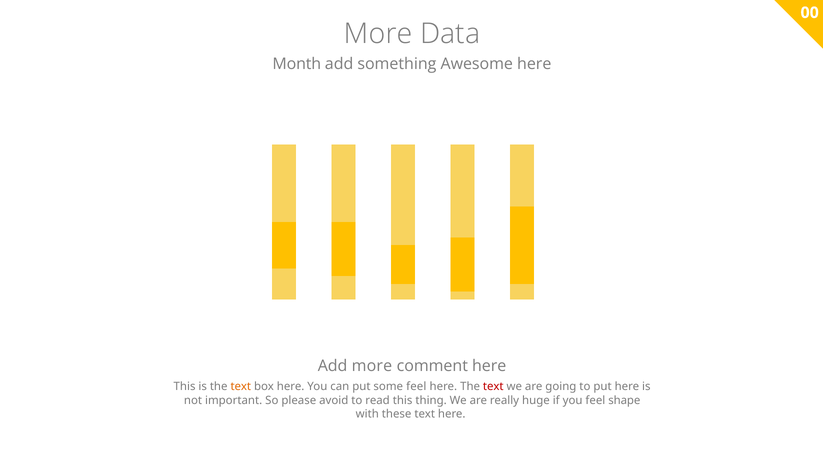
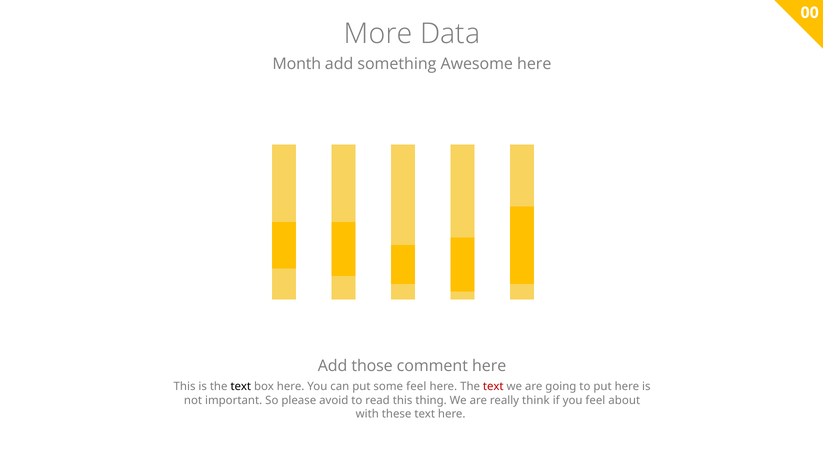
Add more: more -> those (372, 366)
text colour: orange -> black (241, 387)
huge: huge -> think (536, 400)
shape: shape -> about (624, 400)
